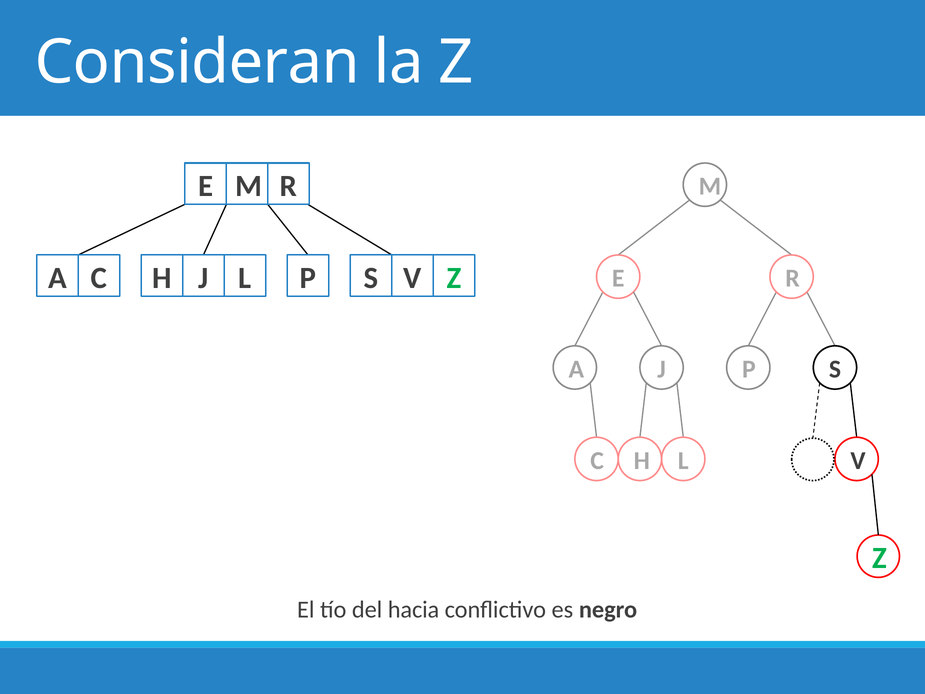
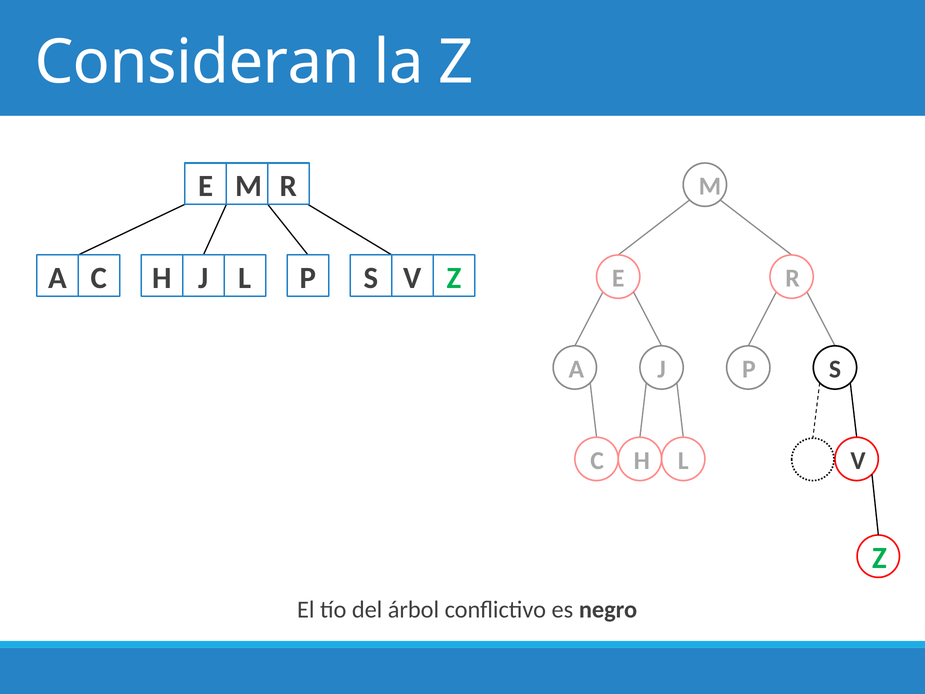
hacia: hacia -> árbol (413, 609)
